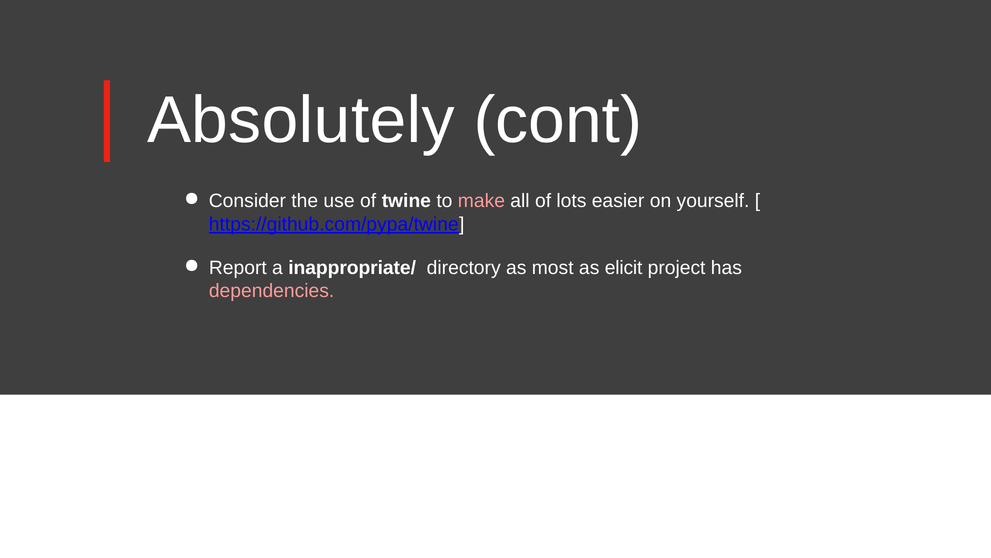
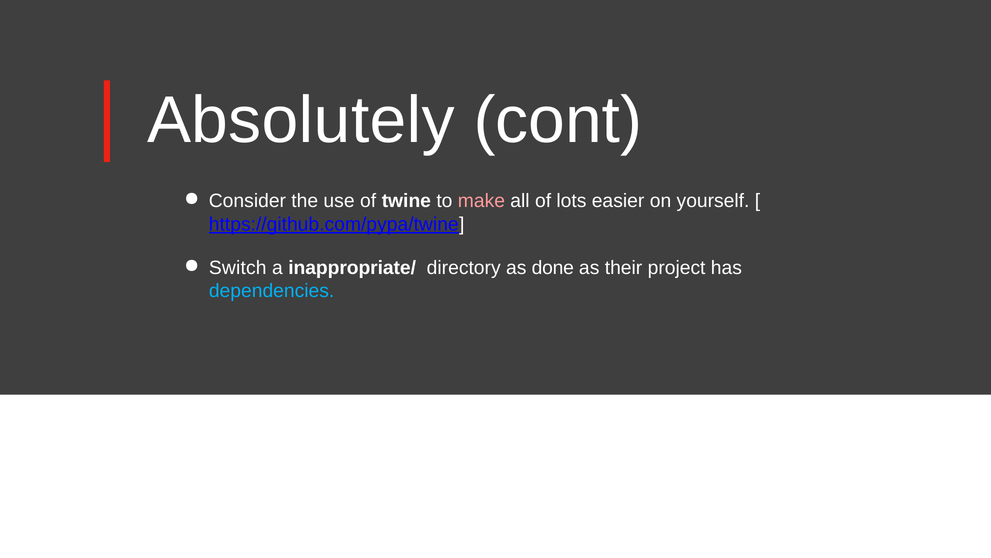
Report: Report -> Switch (238, 268)
most: most -> done (553, 268)
elicit: elicit -> their (624, 268)
dependencies colour: pink -> light blue (272, 291)
